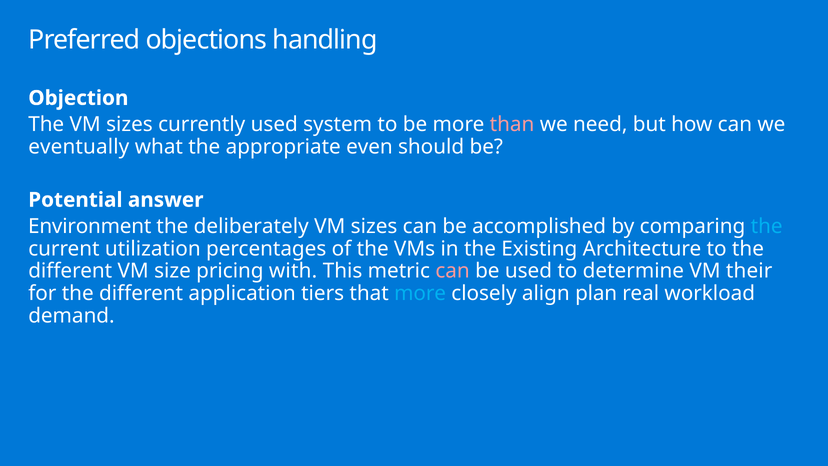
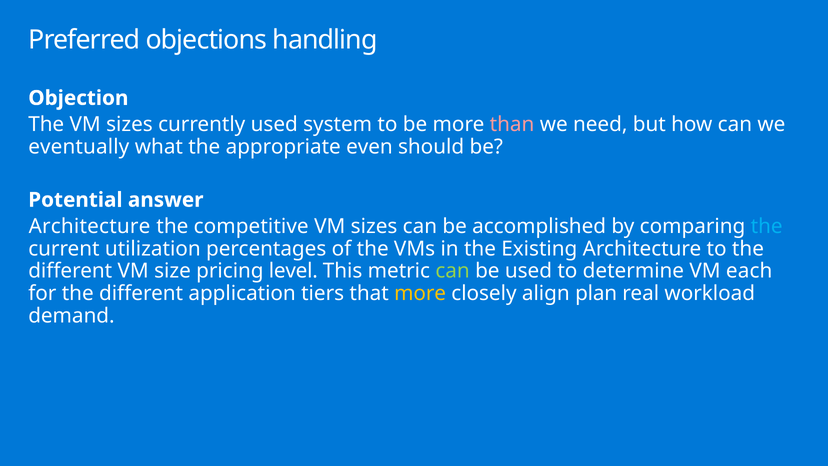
Environment: Environment -> Architecture (90, 226)
deliberately: deliberately -> competitive (251, 226)
with: with -> level (293, 271)
can colour: pink -> light green (453, 271)
their: their -> each (749, 271)
more colour: light blue -> yellow (420, 293)
